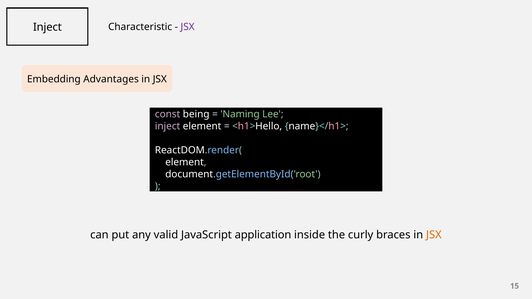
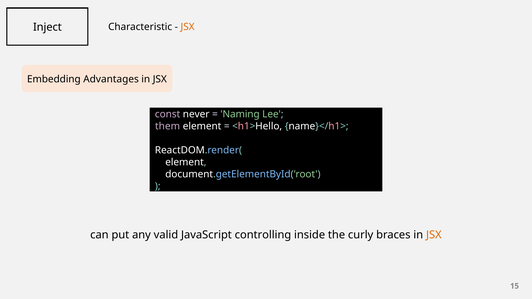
JSX colour: purple -> orange (188, 27)
being: being -> never (196, 114)
inject: inject -> them (168, 126)
application: application -> controlling (263, 235)
